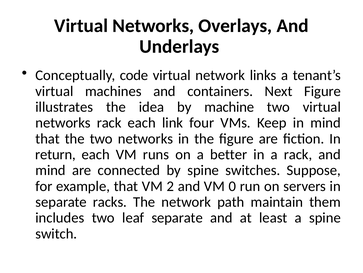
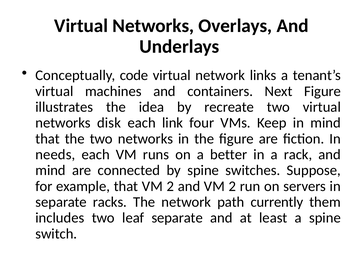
machine: machine -> recreate (229, 107)
networks rack: rack -> disk (109, 123)
return: return -> needs (55, 154)
and VM 0: 0 -> 2 (232, 186)
maintain: maintain -> currently (277, 201)
